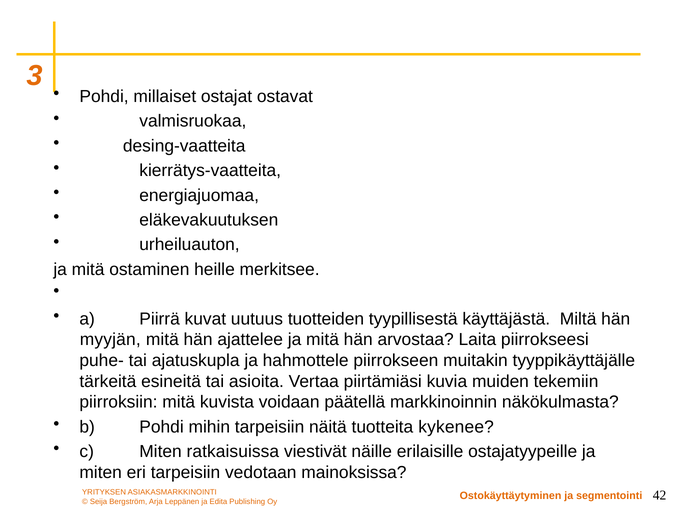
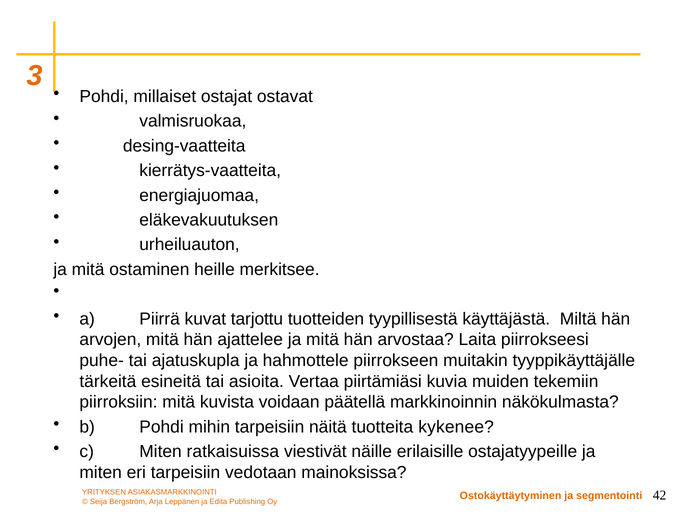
uutuus: uutuus -> tarjottu (257, 319)
myyjän: myyjän -> arvojen (110, 340)
